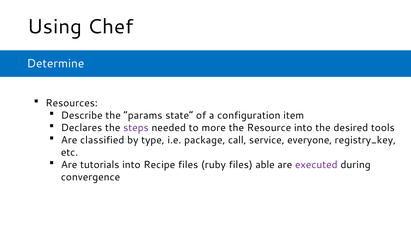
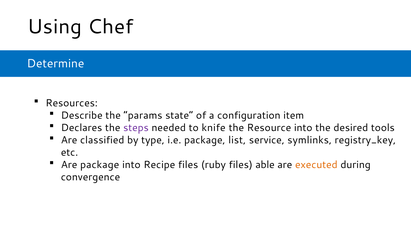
more: more -> knife (214, 128)
call: call -> list (237, 140)
everyone: everyone -> symlinks (310, 140)
Are tutorials: tutorials -> package (100, 165)
executed colour: purple -> orange (316, 165)
